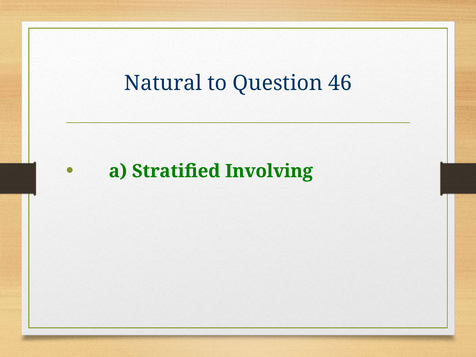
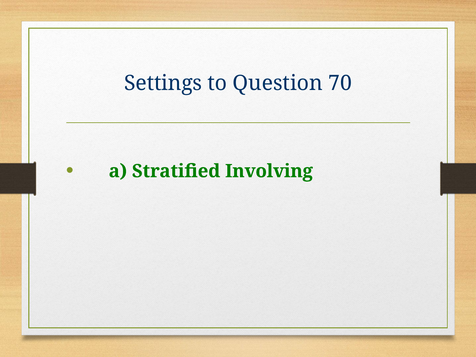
Natural: Natural -> Settings (163, 83)
46: 46 -> 70 (340, 83)
